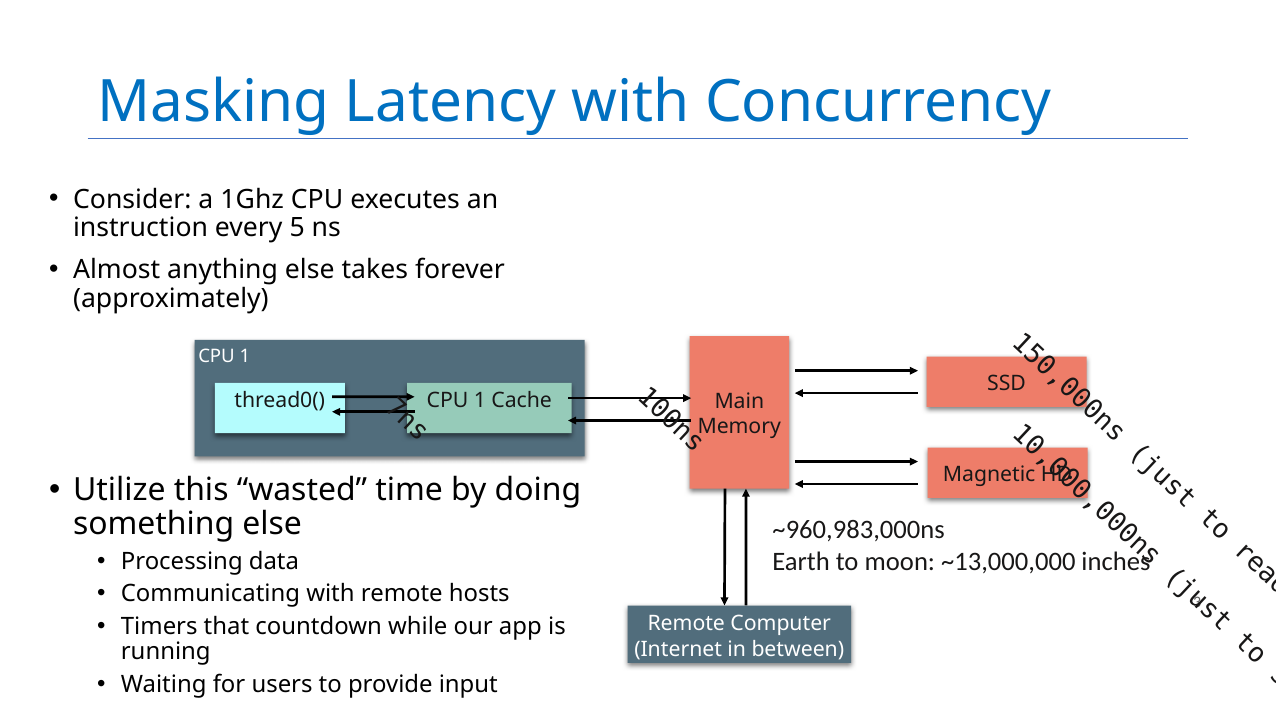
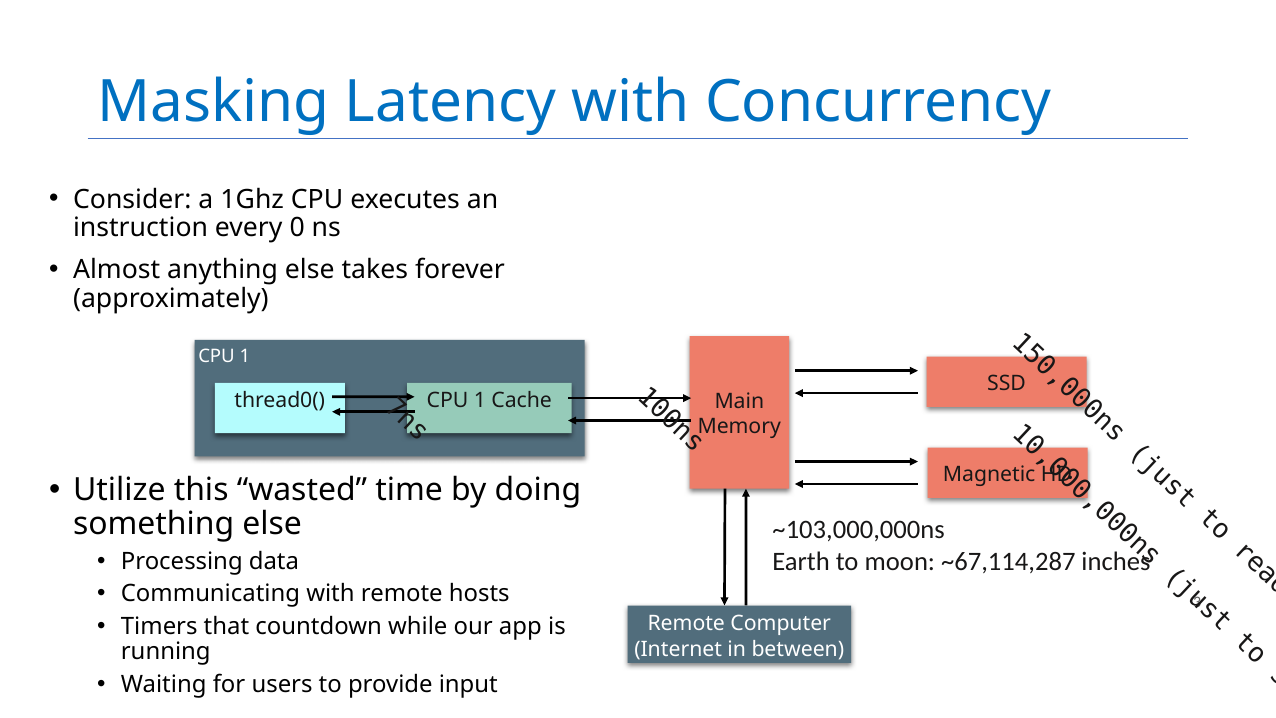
every 5: 5 -> 0 (297, 228)
~960,983,000ns: ~960,983,000ns -> ~103,000,000ns (859, 530)
~13,000,000: ~13,000,000 -> ~67,114,287 (1008, 562)
